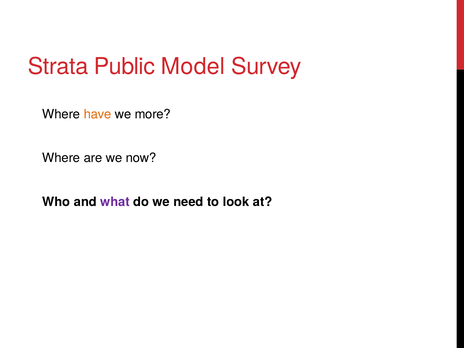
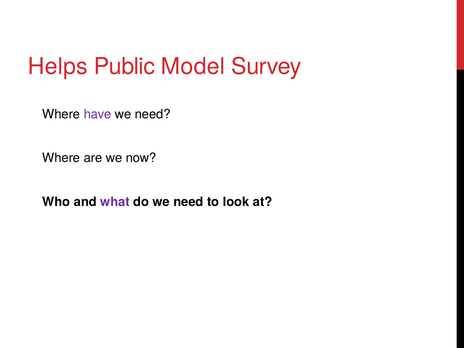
Strata: Strata -> Helps (58, 67)
have colour: orange -> purple (98, 114)
more: more -> need (153, 114)
